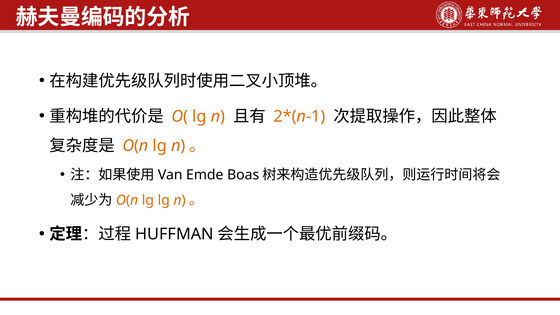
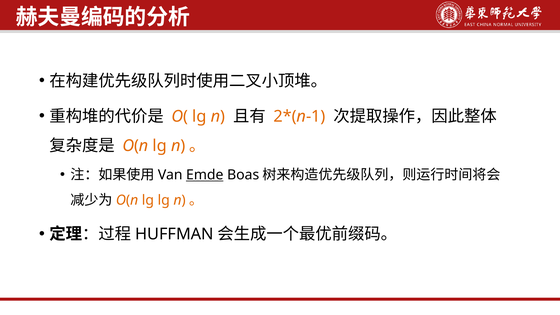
Emde underline: none -> present (205, 175)
